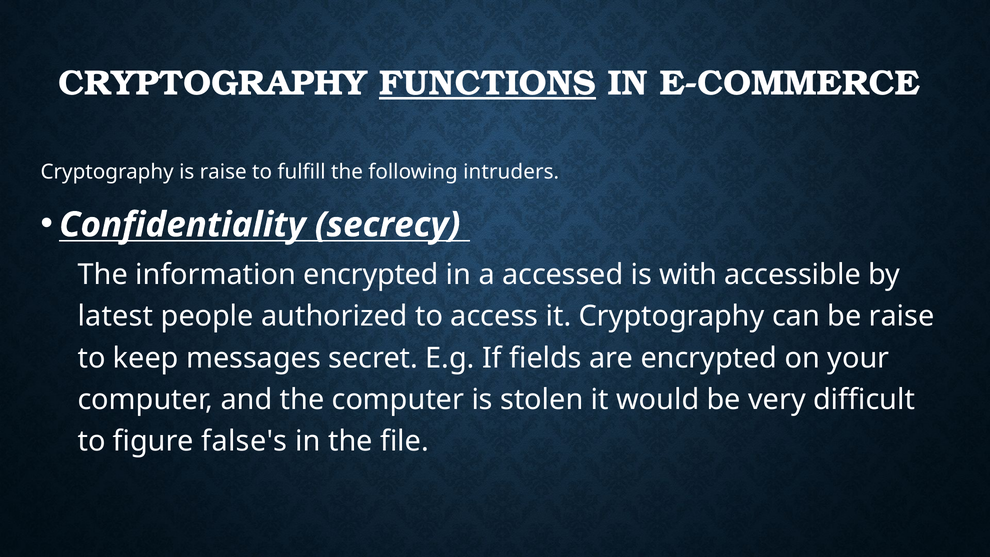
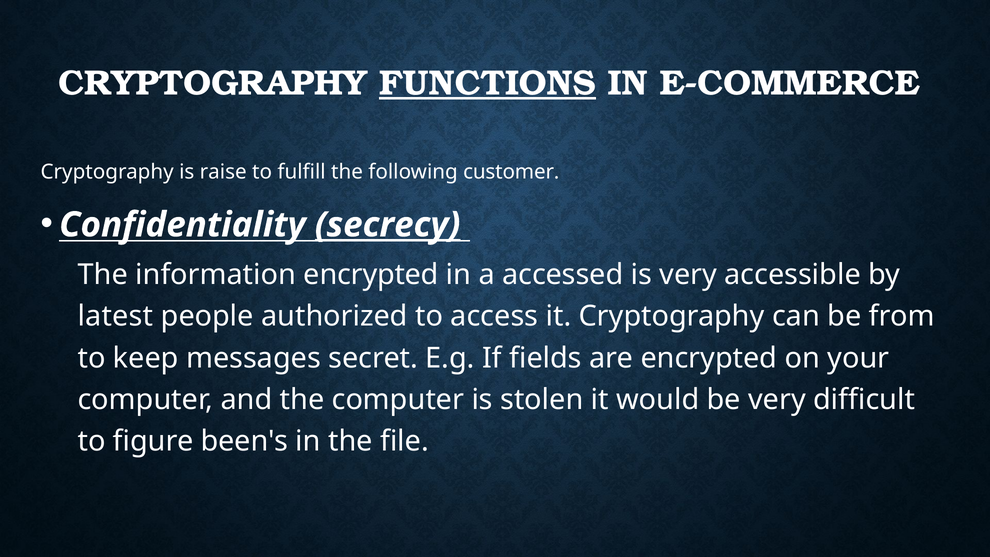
intruders: intruders -> customer (511, 172)
secrecy underline: none -> present (388, 225)
is with: with -> very (688, 275)
be raise: raise -> from (902, 316)
false's: false's -> been's (245, 441)
